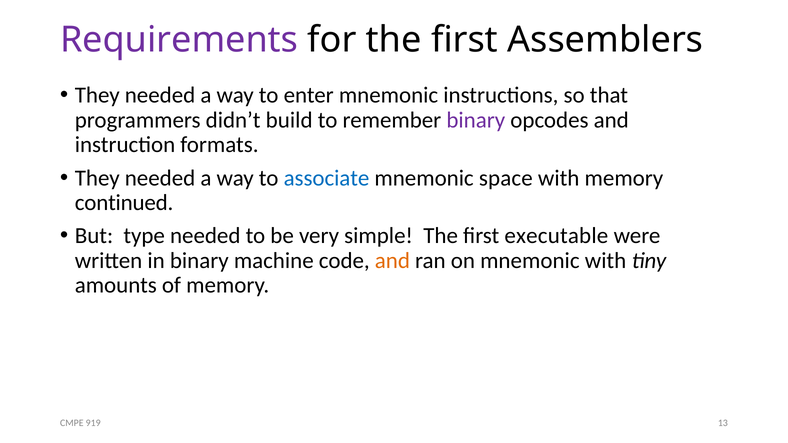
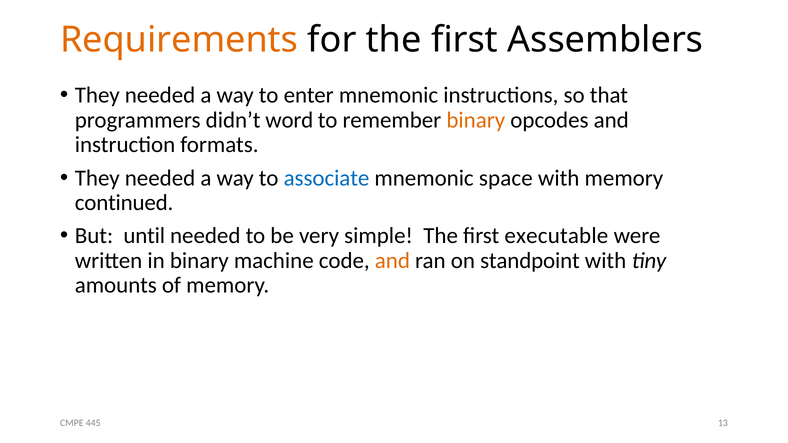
Requirements colour: purple -> orange (179, 40)
build: build -> word (289, 120)
binary colour: purple -> orange (476, 120)
type: type -> until (144, 236)
on mnemonic: mnemonic -> standpoint (530, 261)
919: 919 -> 445 (93, 423)
